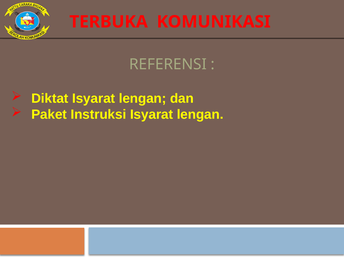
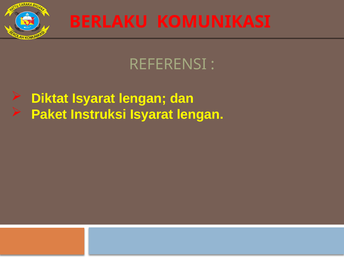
TERBUKA: TERBUKA -> BERLAKU (109, 22)
